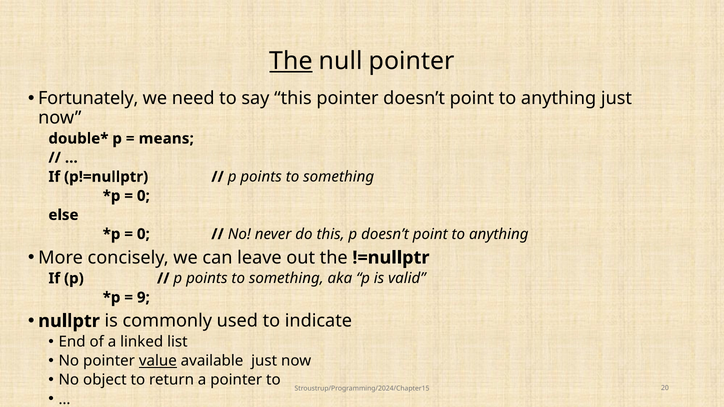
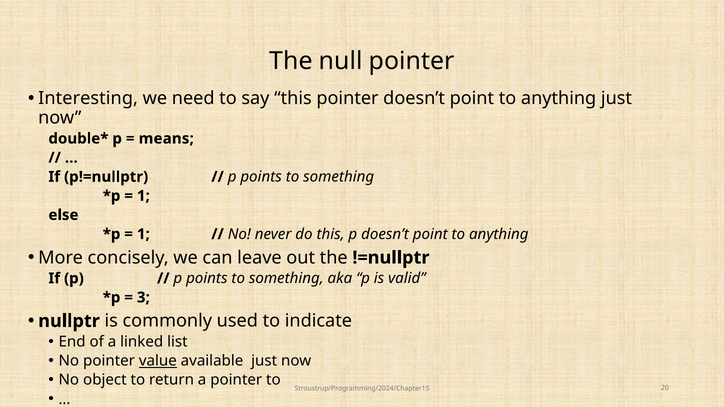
The underline: present -> none (291, 61)
Fortunately: Fortunately -> Interesting (88, 98)
0: 0 -> 1 (143, 196)
0: 0 -> 1 (143, 234)
9: 9 -> 3 (143, 298)
